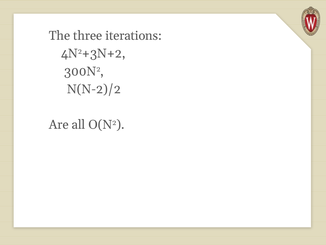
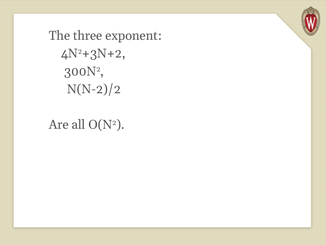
iterations: iterations -> exponent (134, 36)
